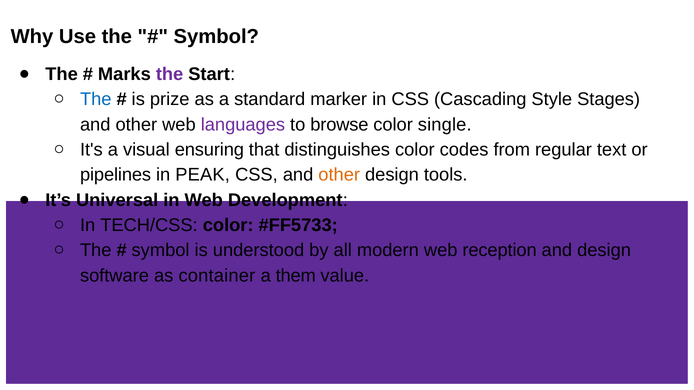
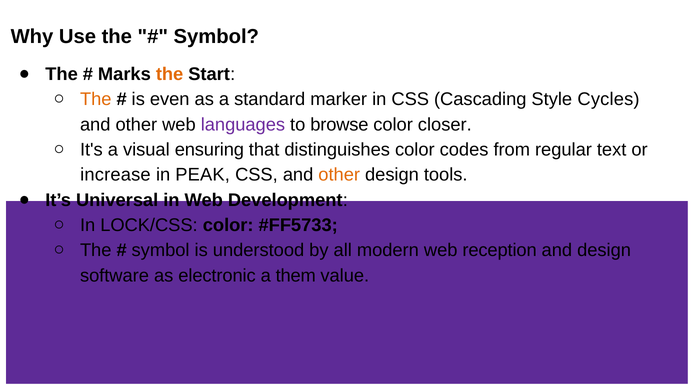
the colour: purple -> orange (170, 74)
The colour: blue -> orange (96, 99)
prize: prize -> even (170, 99)
Stages: Stages -> Cycles (609, 99)
single: single -> closer (445, 125)
pipelines: pipelines -> increase (115, 175)
TECH/CSS: TECH/CSS -> LOCK/CSS (149, 225)
container: container -> electronic (217, 276)
